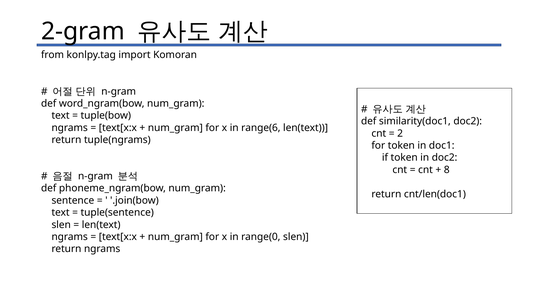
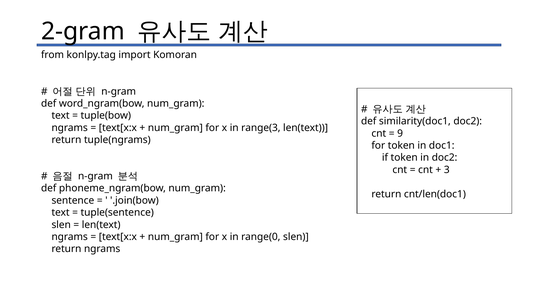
range(6: range(6 -> range(3 (261, 128)
2: 2 -> 9 (400, 133)
8: 8 -> 3 (447, 170)
